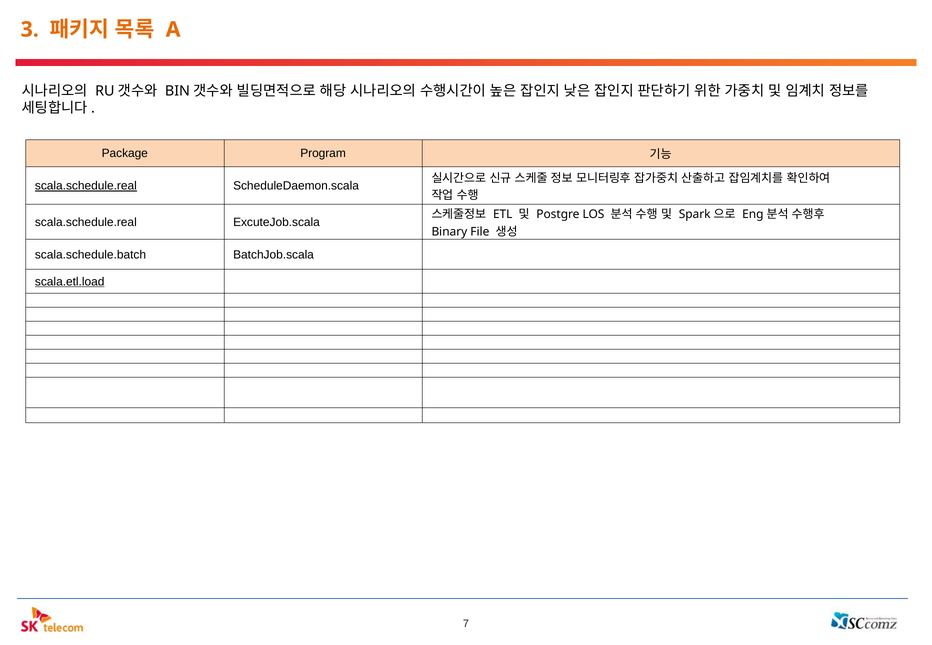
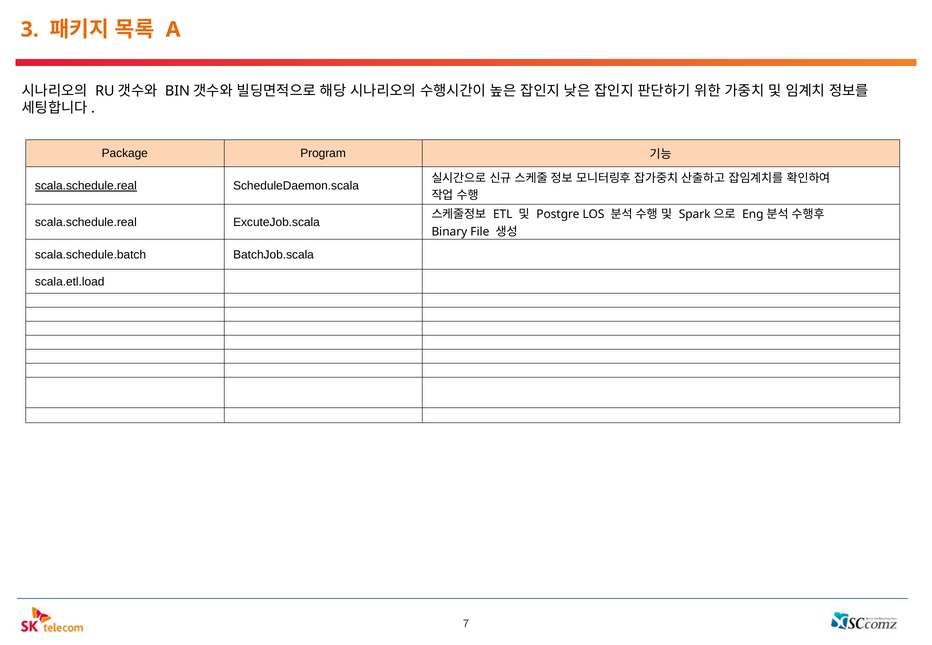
scala.etl.load underline: present -> none (70, 282)
